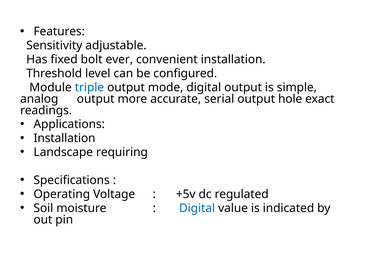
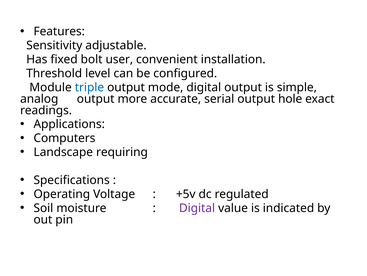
ever: ever -> user (119, 59)
Installation: Installation -> Computers (64, 138)
Digital colour: blue -> purple (197, 208)
